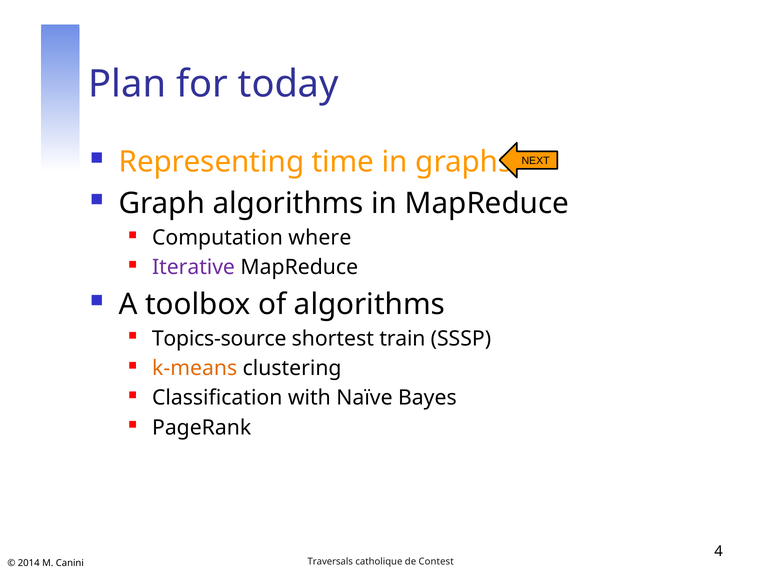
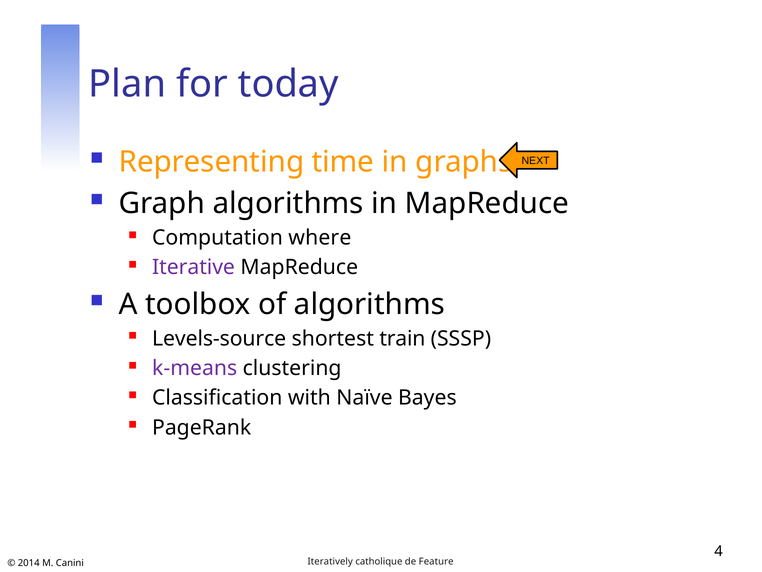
Topics-source: Topics-source -> Levels-source (219, 338)
k-means colour: orange -> purple (195, 368)
Traversals: Traversals -> Iteratively (330, 561)
Contest: Contest -> Feature (436, 561)
